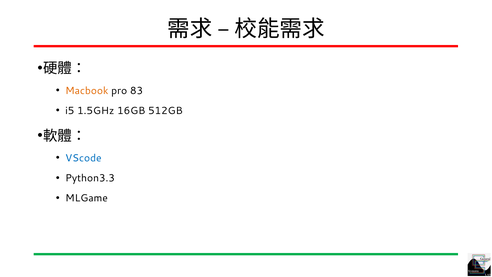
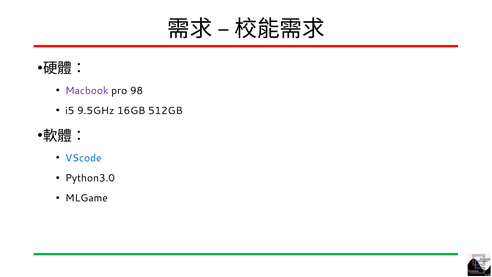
Macbook colour: orange -> purple (87, 91)
83: 83 -> 98 (137, 91)
1.5GHz: 1.5GHz -> 9.5GHz (96, 111)
Python3.3: Python3.3 -> Python3.0 (90, 178)
